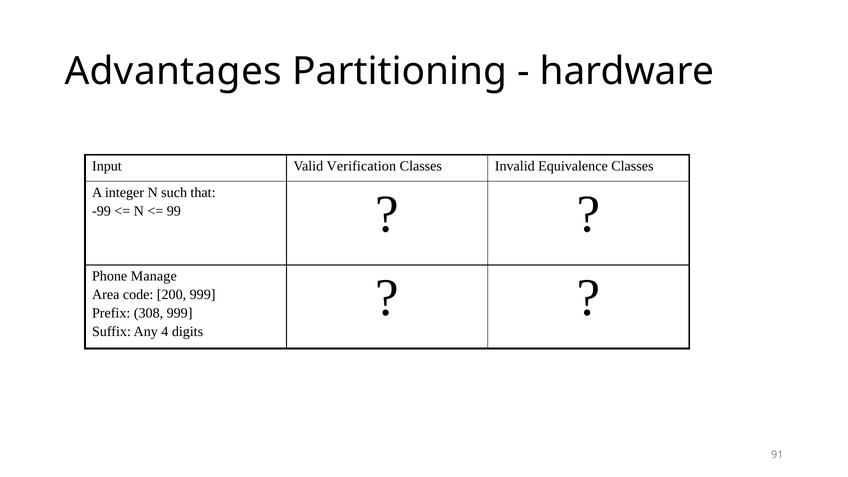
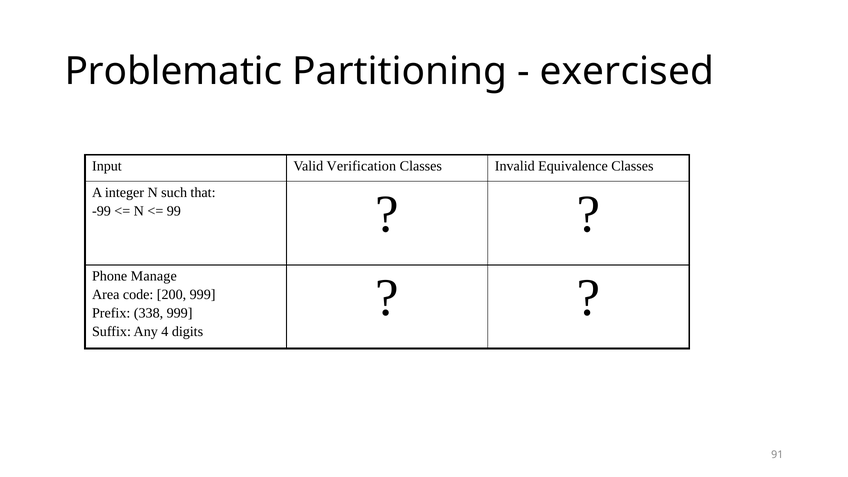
Advantages: Advantages -> Problematic (174, 71)
hardware: hardware -> exercised (627, 71)
308: 308 -> 338 (149, 313)
